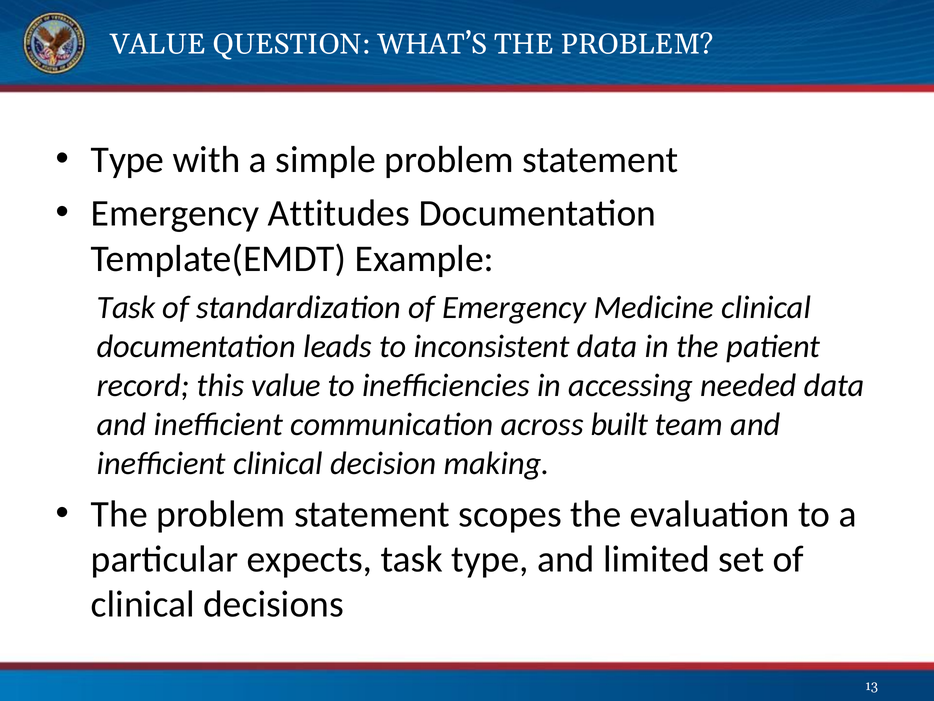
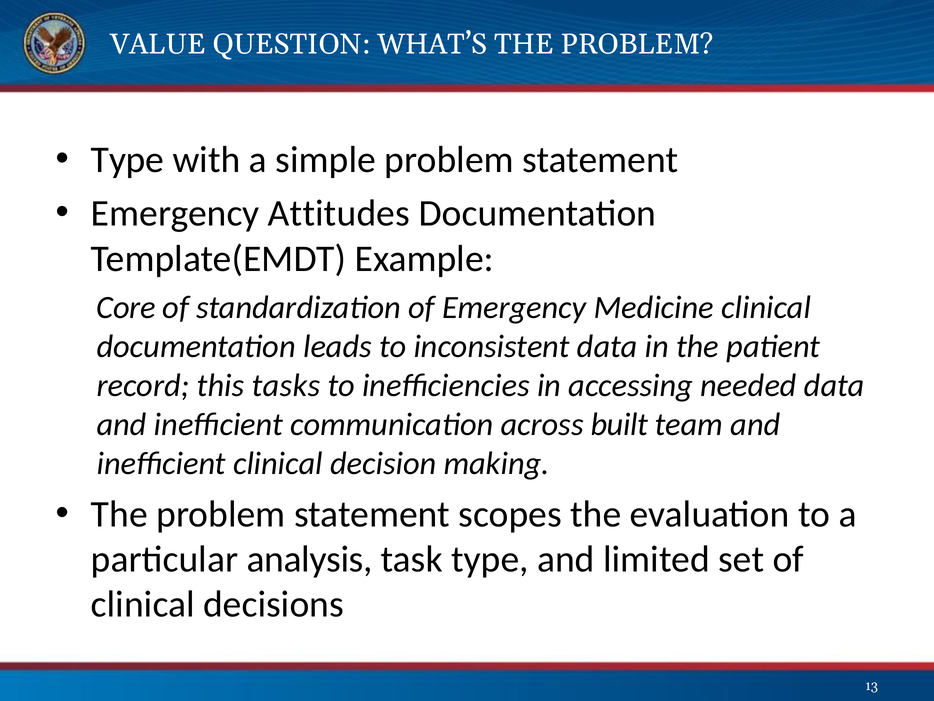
Task: Task -> Core (126, 307)
this value: value -> tasks (286, 385)
expects: expects -> analysis (310, 559)
